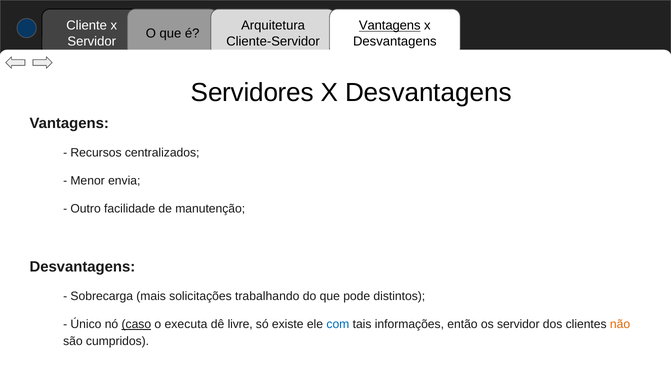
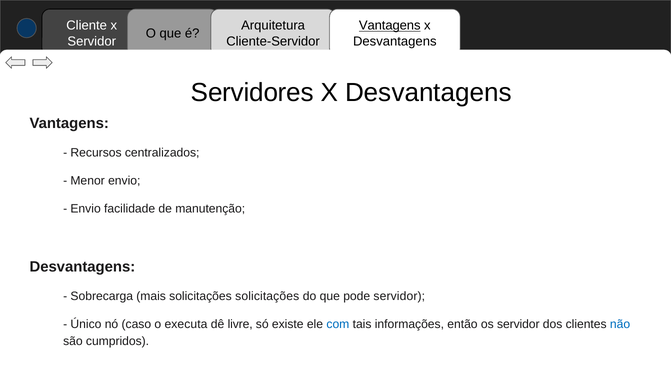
Menor envia: envia -> envio (124, 180)
Outro: Outro -> Envio (86, 208)
solicitações trabalhando: trabalhando -> solicitações (267, 296)
pode distintos: distintos -> servidor (399, 296)
caso underline: present -> none (136, 324)
não colour: orange -> blue (620, 324)
